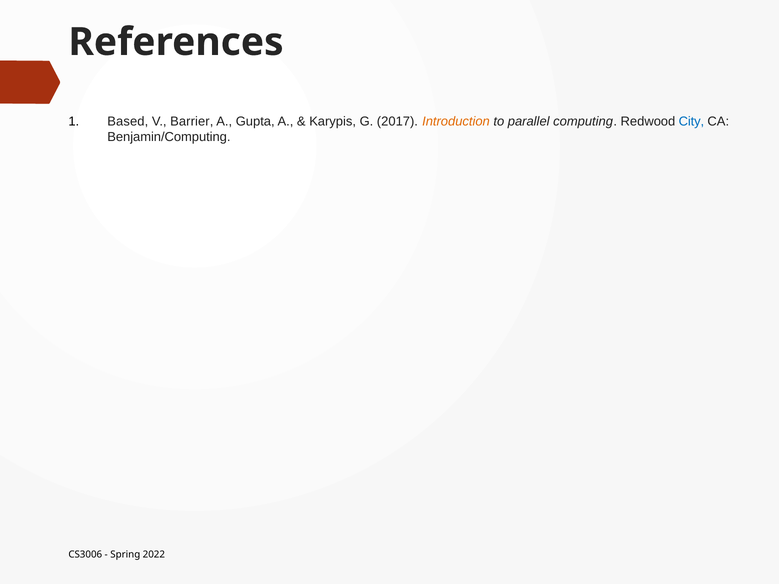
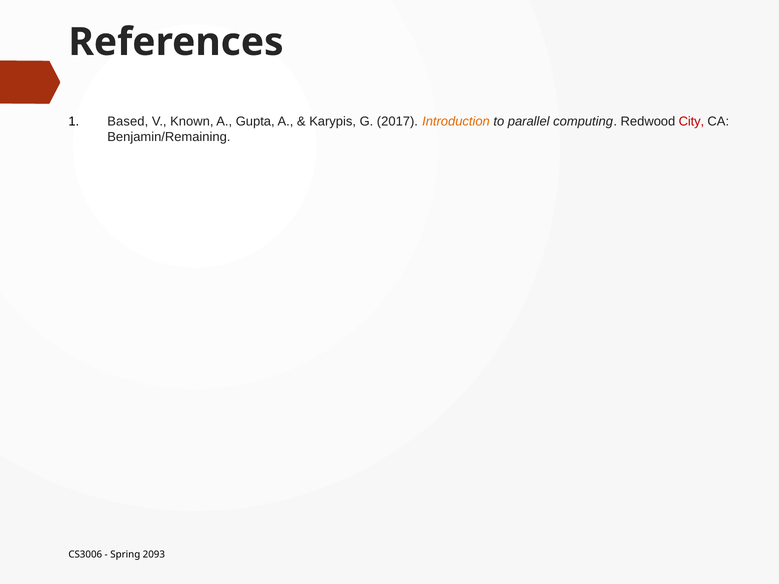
Barrier: Barrier -> Known (192, 122)
City colour: blue -> red (691, 122)
Benjamin/Computing: Benjamin/Computing -> Benjamin/Remaining (169, 137)
2022: 2022 -> 2093 (154, 555)
